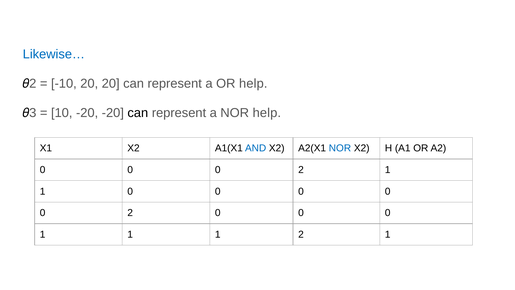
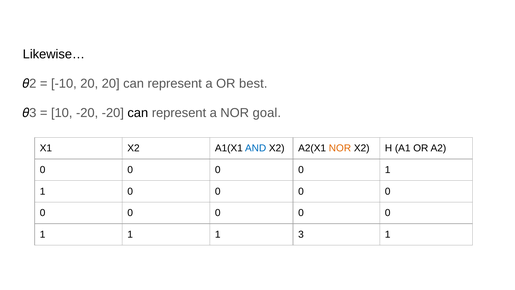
Likewise… colour: blue -> black (54, 54)
OR help: help -> best (253, 83)
NOR help: help -> goal (267, 113)
NOR colour: blue -> orange (340, 148)
2: 2 -> 0 (301, 170)
2: 2 -> 0 (130, 213)
1 2: 2 -> 3 (301, 234)
